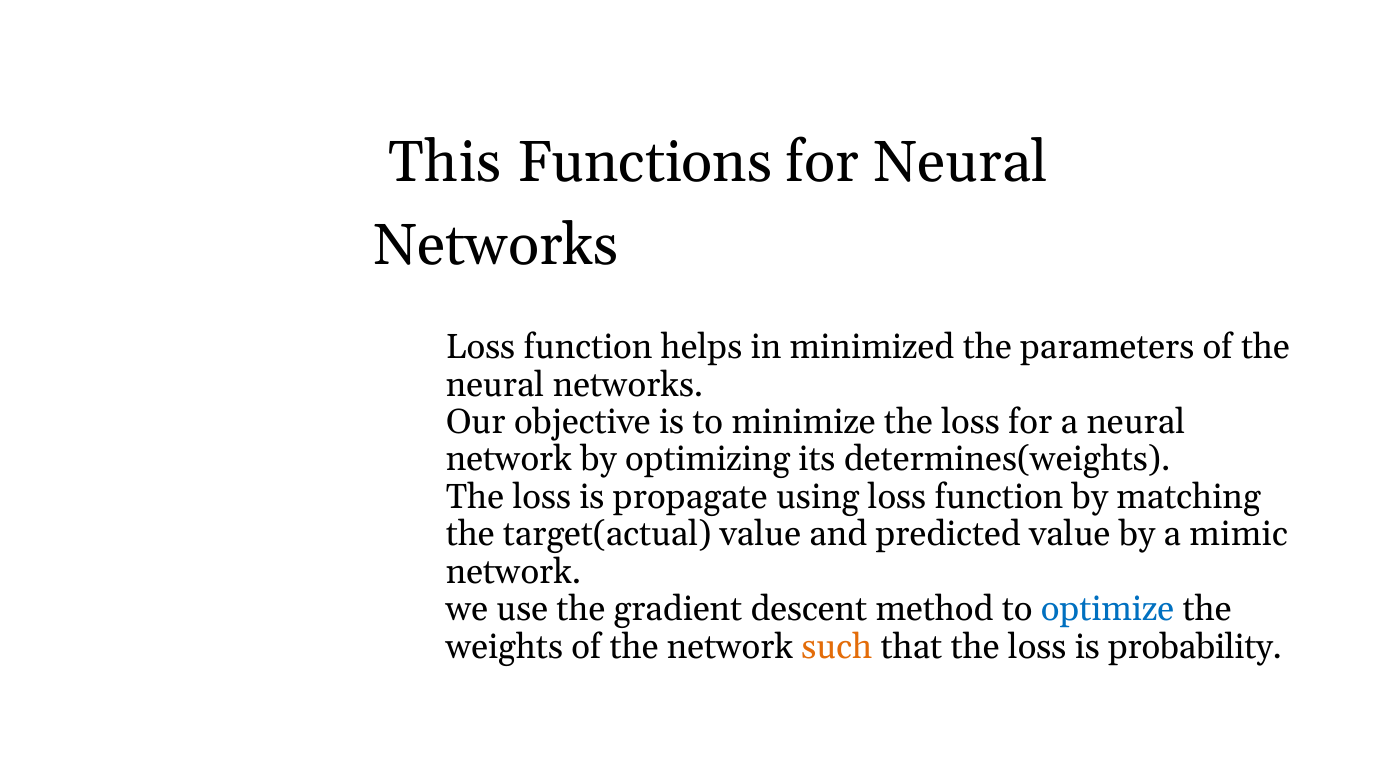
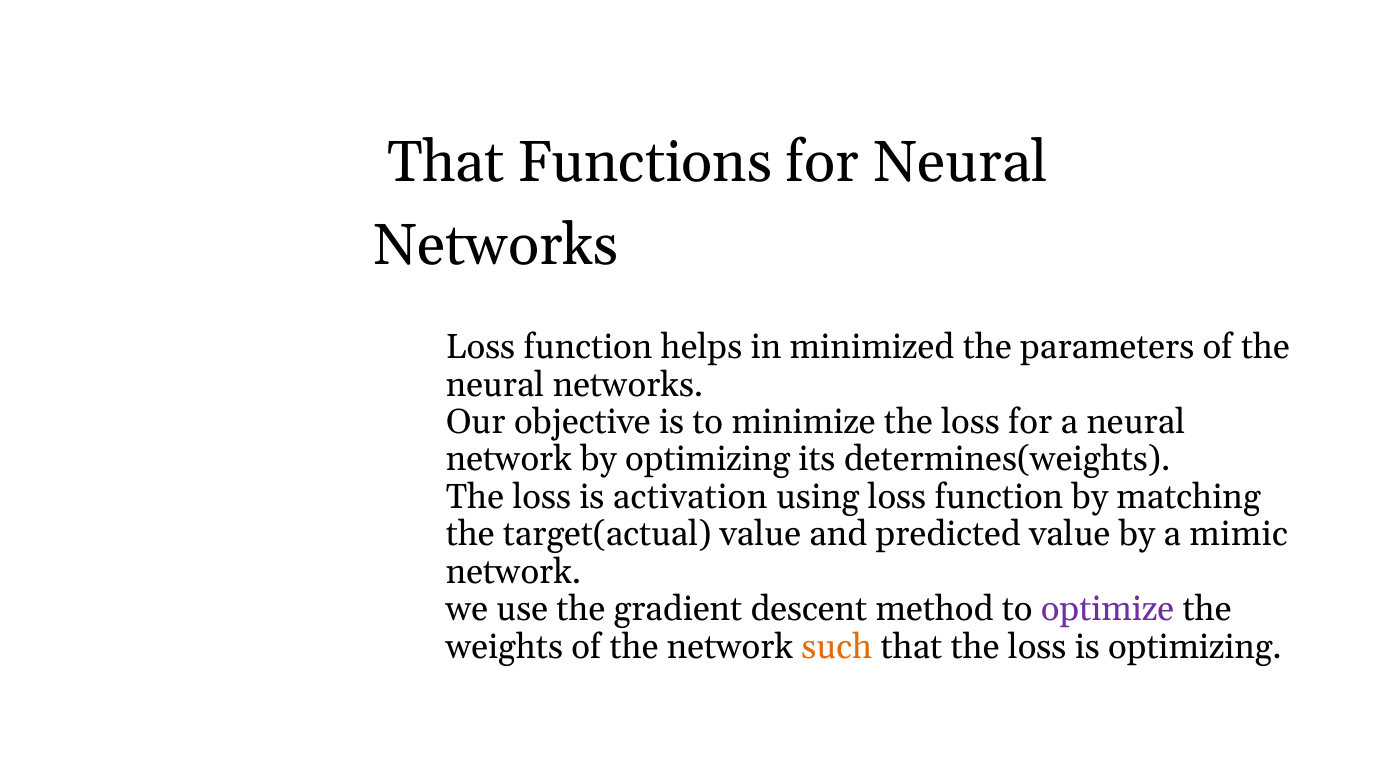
This: This -> That (446, 162)
propagate: propagate -> activation (690, 497)
optimize colour: blue -> purple (1108, 609)
is probability: probability -> optimizing (1195, 647)
